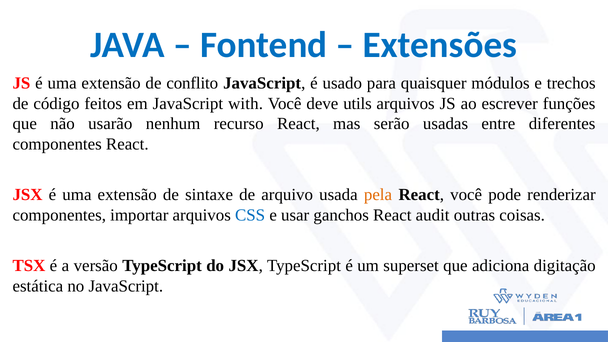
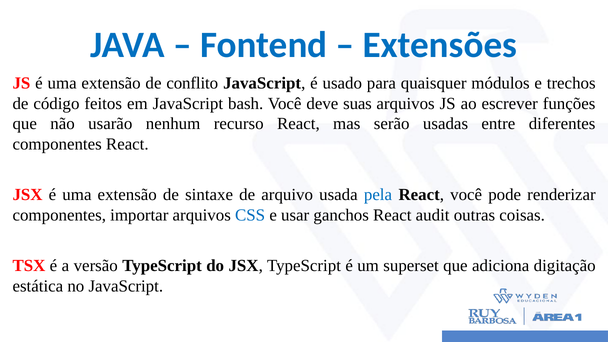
with: with -> bash (246, 104)
utils: utils -> suas (358, 104)
pela colour: orange -> blue (378, 195)
